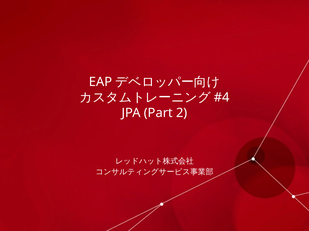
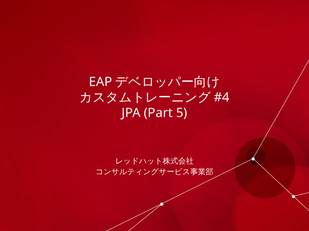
2: 2 -> 5 (182, 113)
